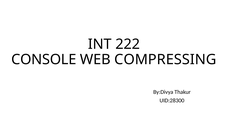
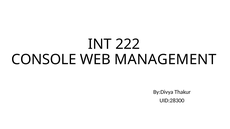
COMPRESSING: COMPRESSING -> MANAGEMENT (165, 60)
